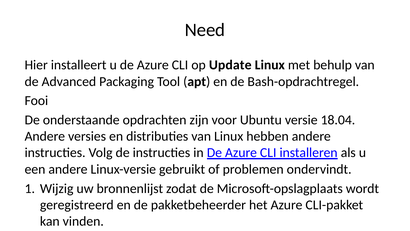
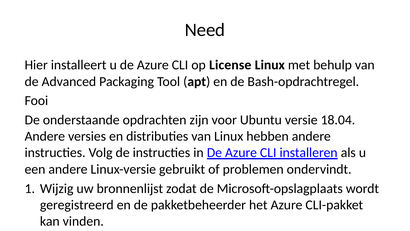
op Update: Update -> License (230, 65)
